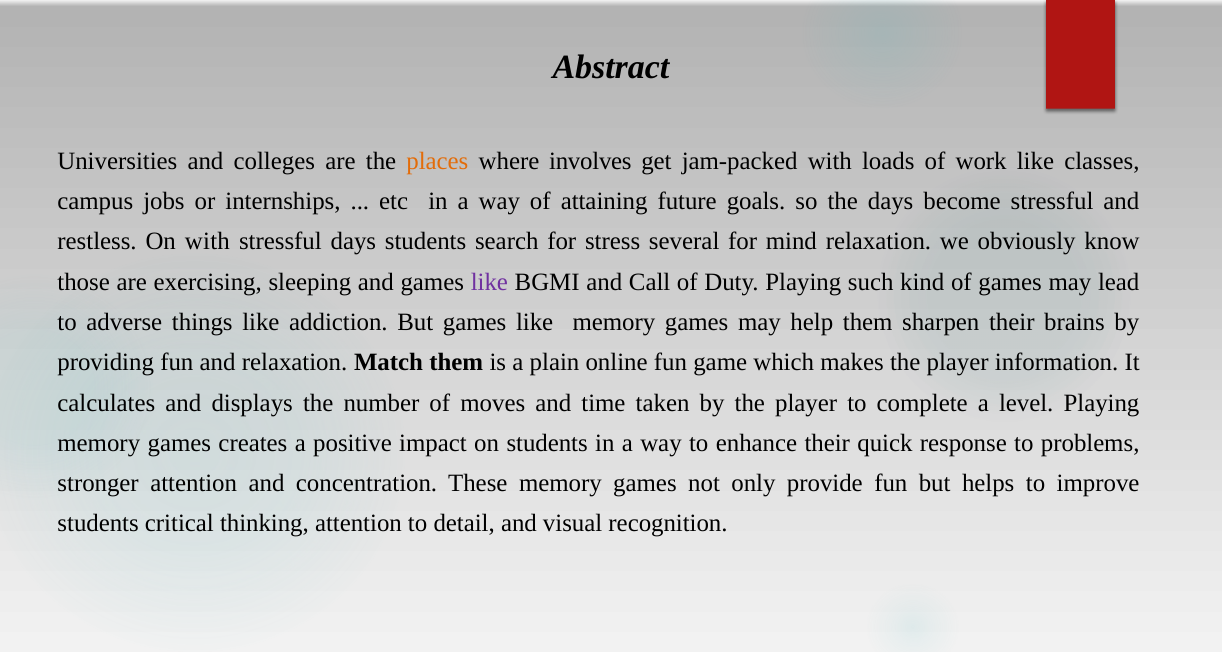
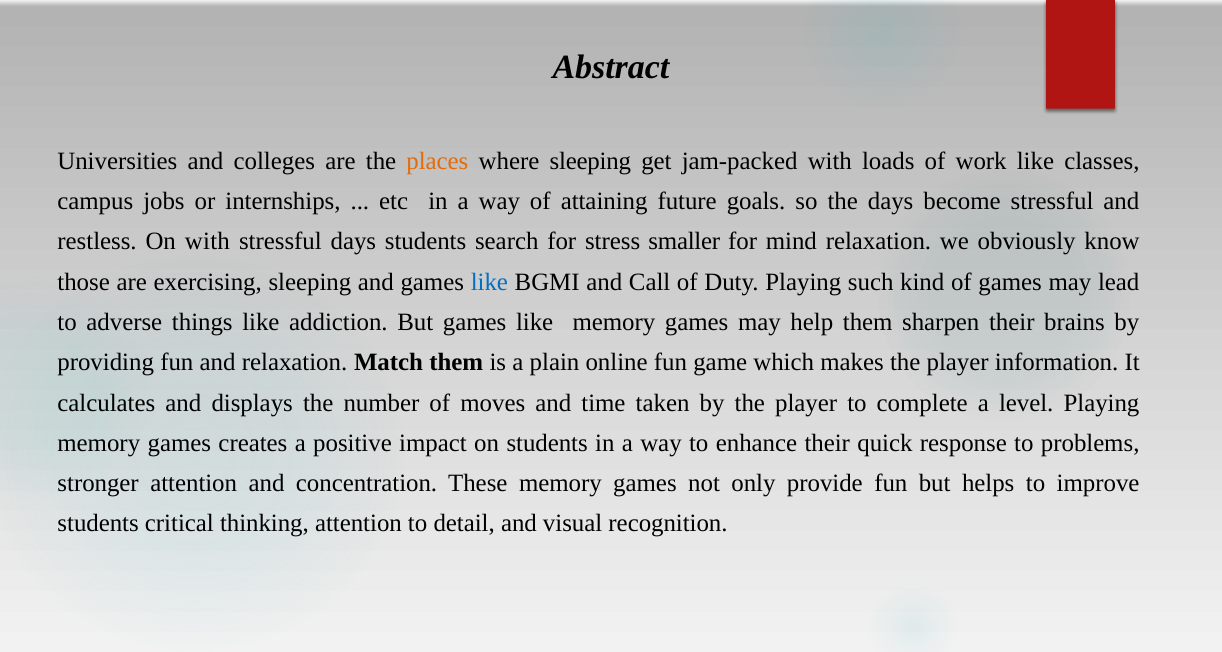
where involves: involves -> sleeping (590, 161)
several: several -> smaller (684, 242)
like colour: purple -> blue (489, 282)
